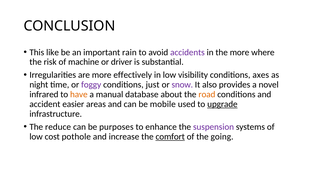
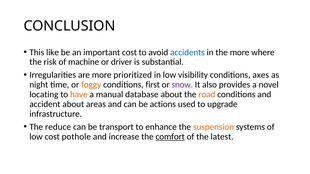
important rain: rain -> cost (129, 52)
accidents colour: purple -> blue (187, 52)
effectively: effectively -> prioritized (133, 75)
foggy colour: purple -> orange (91, 85)
just: just -> first (153, 85)
infrared: infrared -> locating (44, 95)
accident easier: easier -> about (73, 104)
mobile: mobile -> actions (163, 104)
upgrade underline: present -> none (222, 104)
purposes: purposes -> transport (116, 127)
suspension colour: purple -> orange (214, 127)
going: going -> latest (222, 137)
